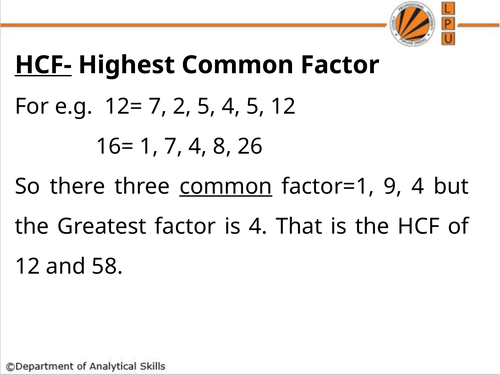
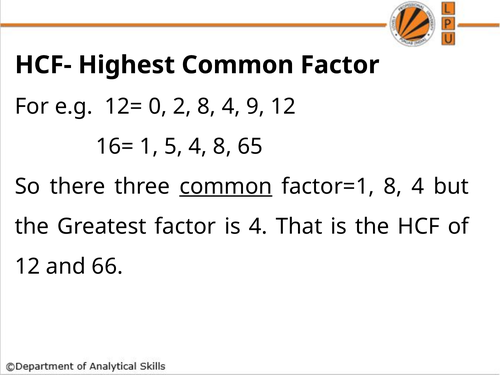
HCF- underline: present -> none (43, 65)
12= 7: 7 -> 0 (158, 106)
2 5: 5 -> 8 (207, 106)
4 5: 5 -> 9 (255, 106)
1 7: 7 -> 5 (173, 146)
26: 26 -> 65 (250, 146)
factor=1 9: 9 -> 8 (393, 186)
58: 58 -> 66 (107, 266)
